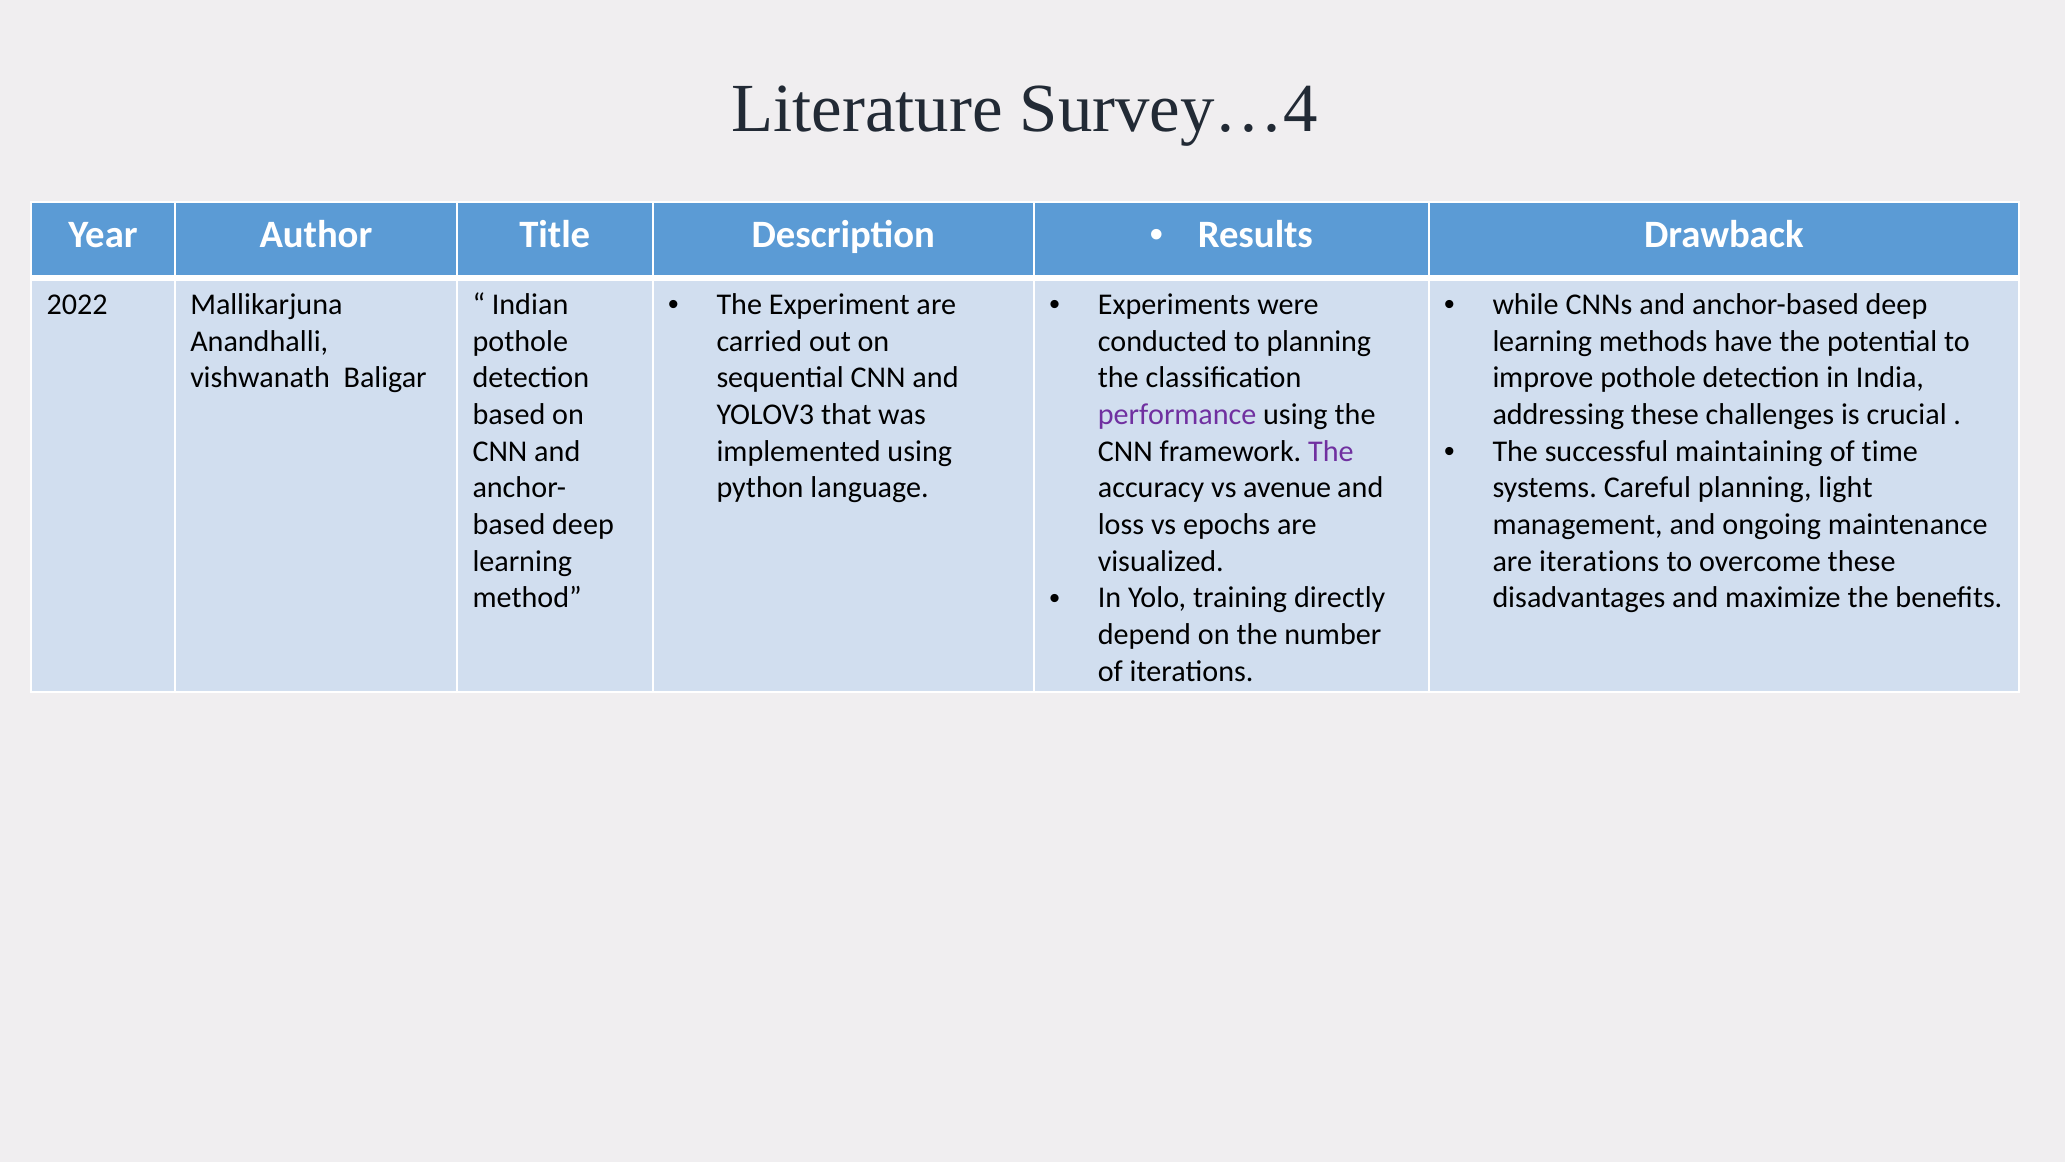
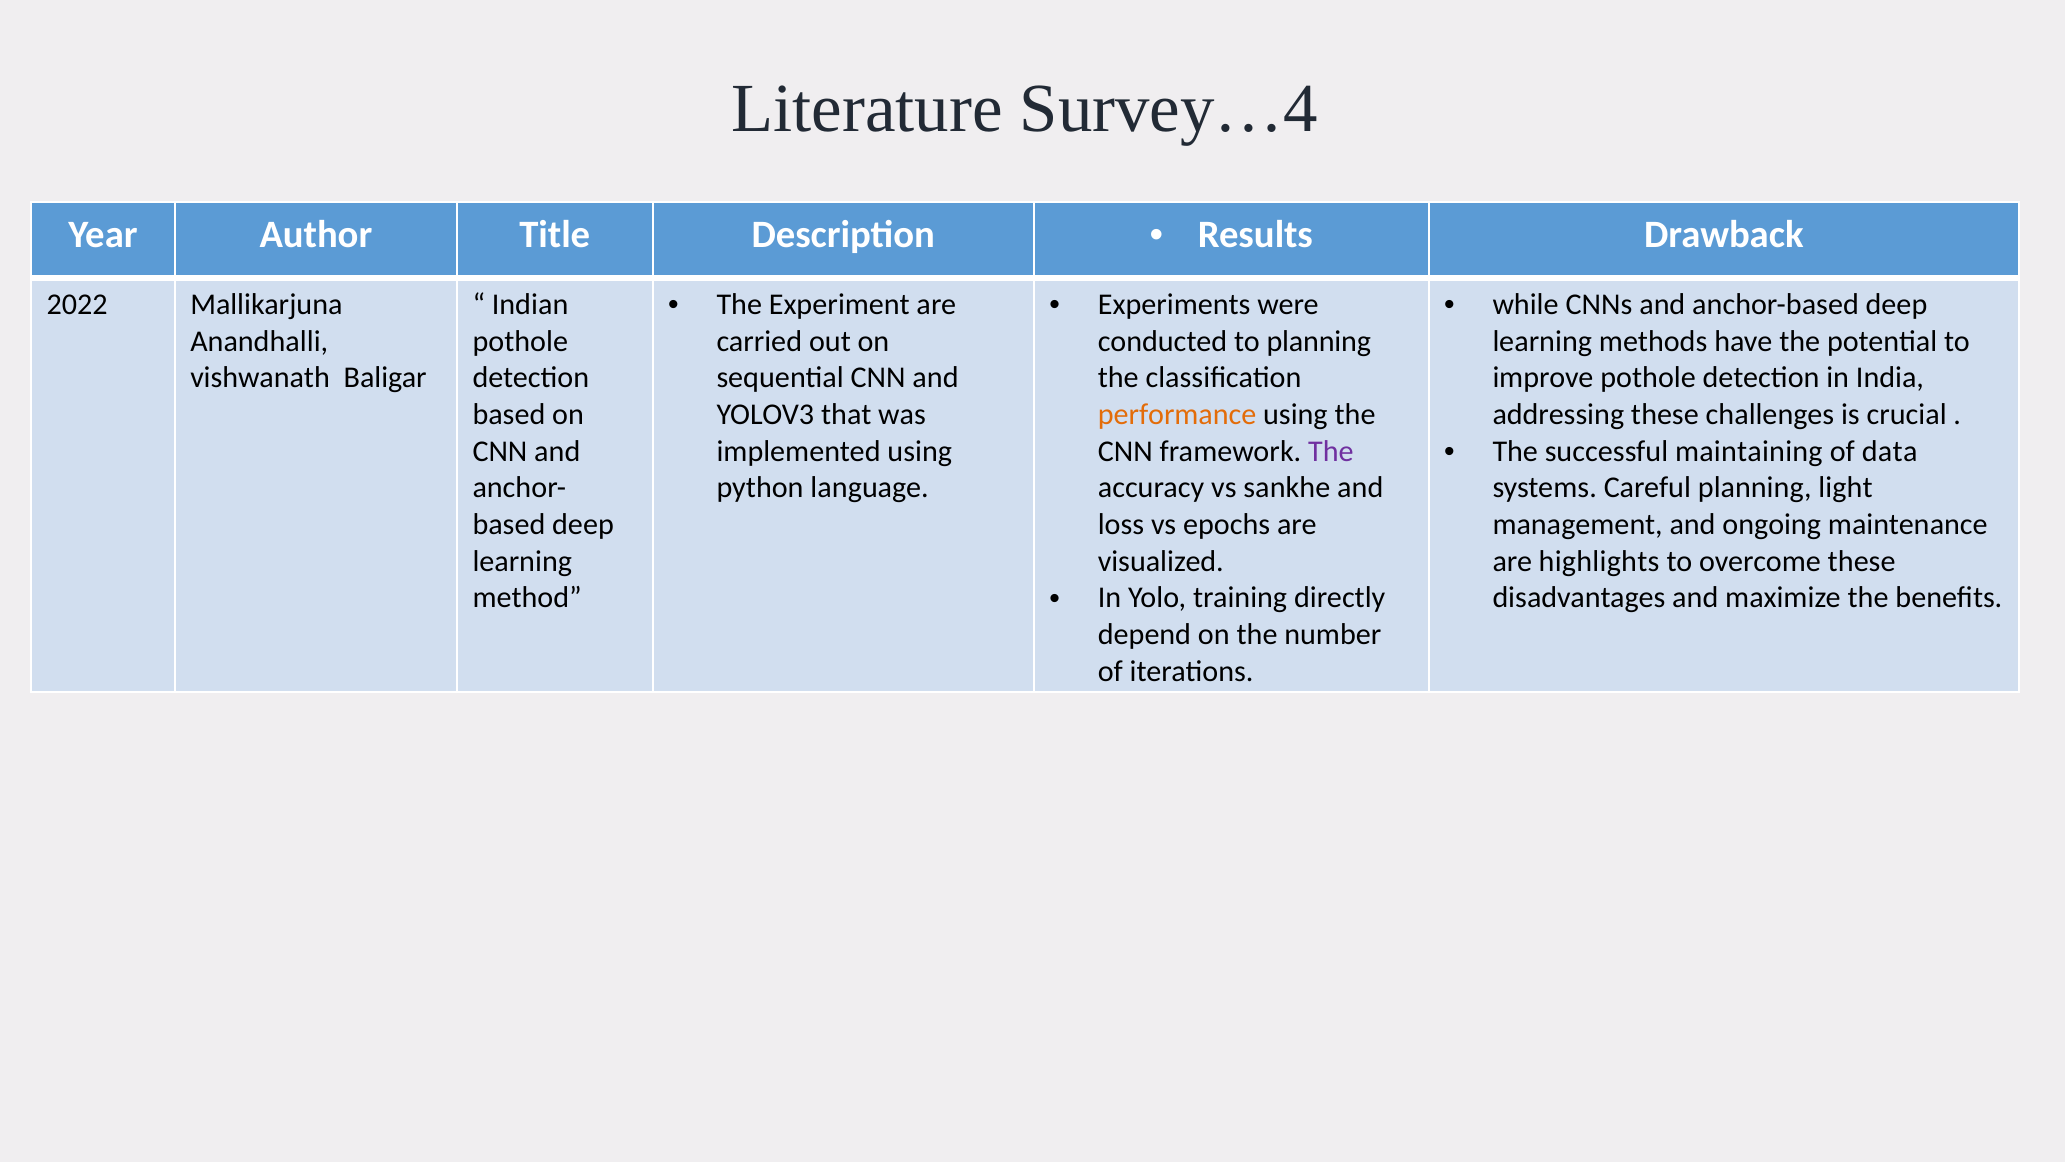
performance colour: purple -> orange (1177, 414)
time: time -> data (1890, 451)
avenue: avenue -> sankhe (1287, 488)
are iterations: iterations -> highlights (1599, 561)
